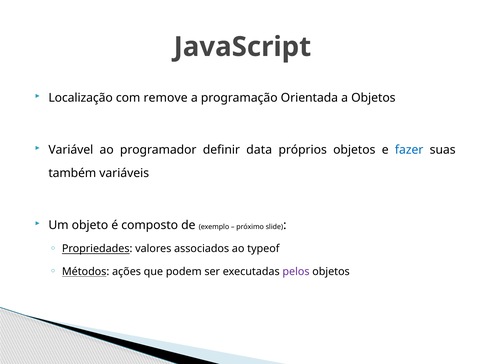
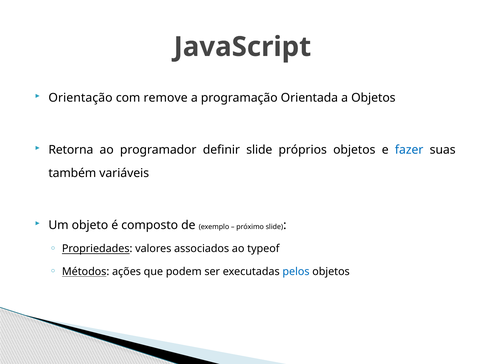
Localização: Localização -> Orientação (80, 98)
Variável: Variável -> Retorna (71, 150)
definir data: data -> slide (259, 150)
pelos colour: purple -> blue (296, 271)
